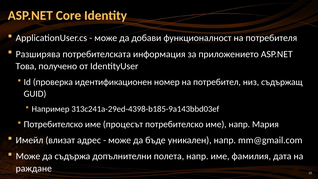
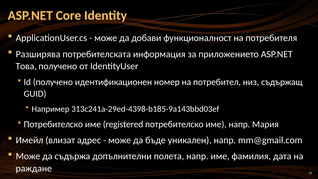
Id проверка: проверка -> получено (53, 82)
процесът: процесът -> registered (123, 124)
